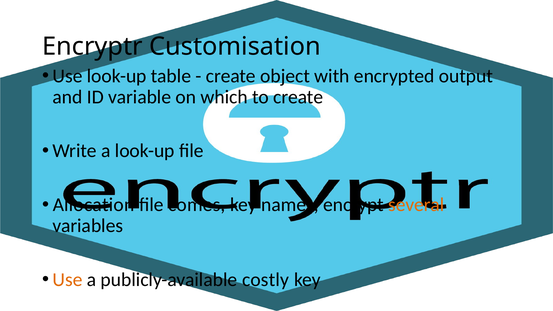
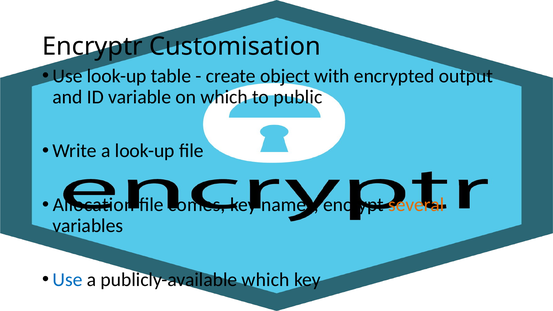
to create: create -> public (298, 97)
Use colour: orange -> blue (67, 280)
publicly-available costly: costly -> which (266, 280)
